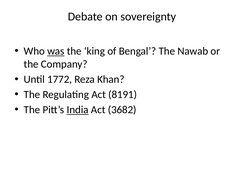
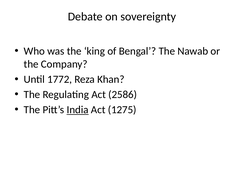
was underline: present -> none (56, 51)
8191: 8191 -> 2586 (123, 95)
3682: 3682 -> 1275 (122, 110)
